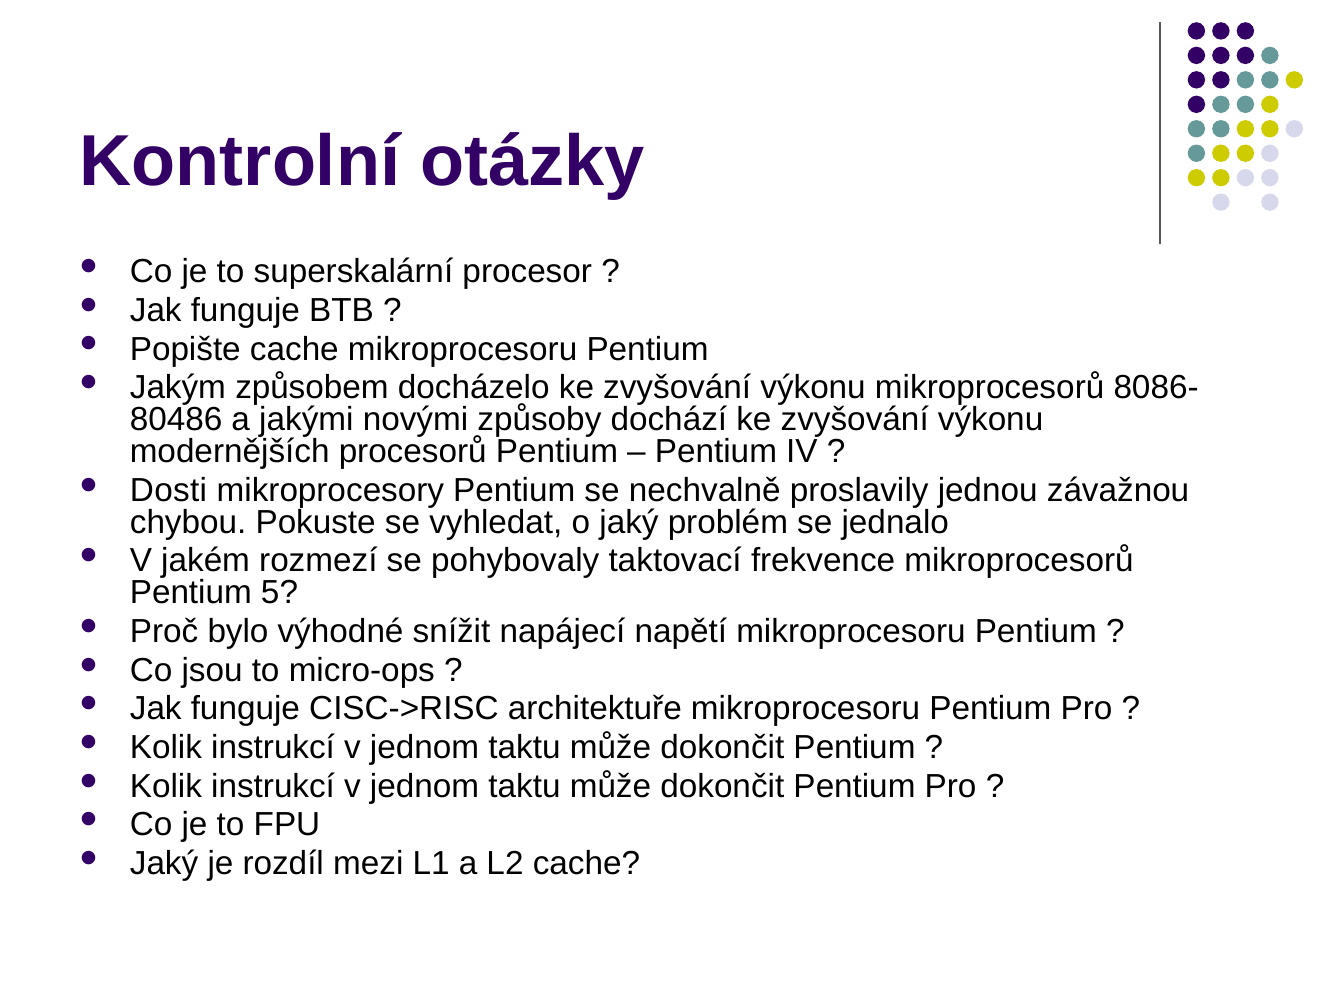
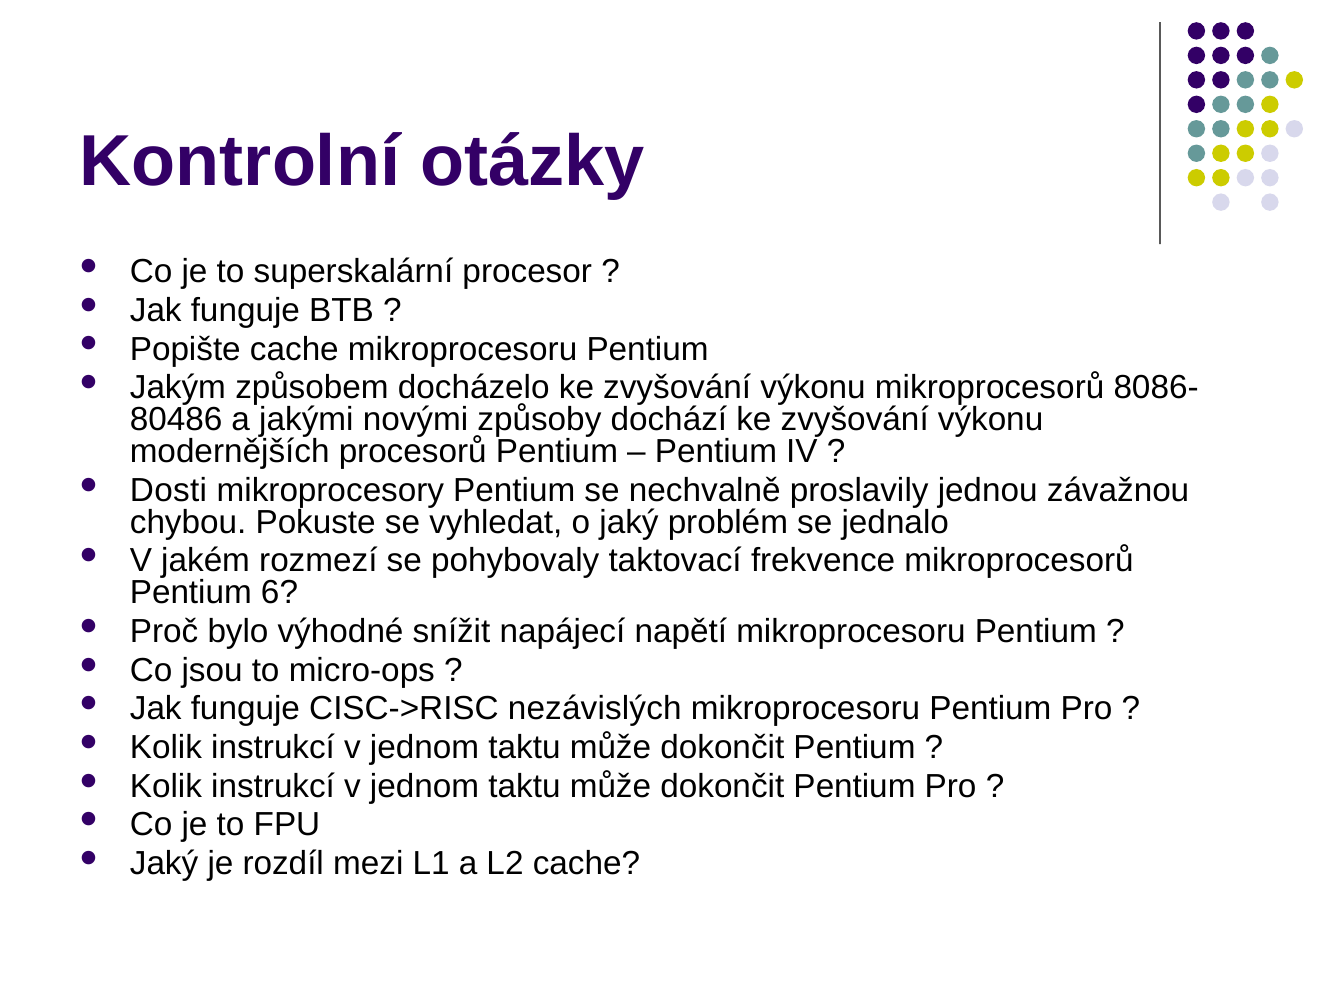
5: 5 -> 6 (280, 593)
architektuře: architektuře -> nezávislých (595, 709)
